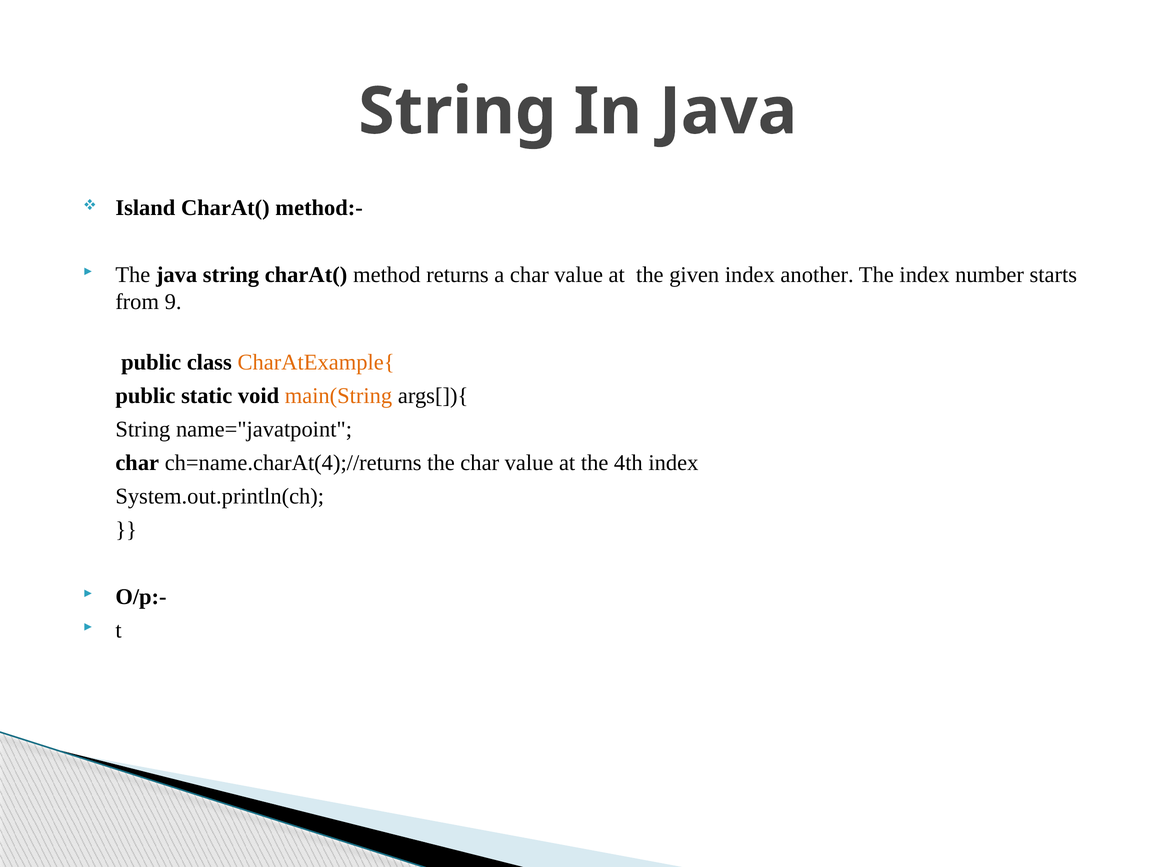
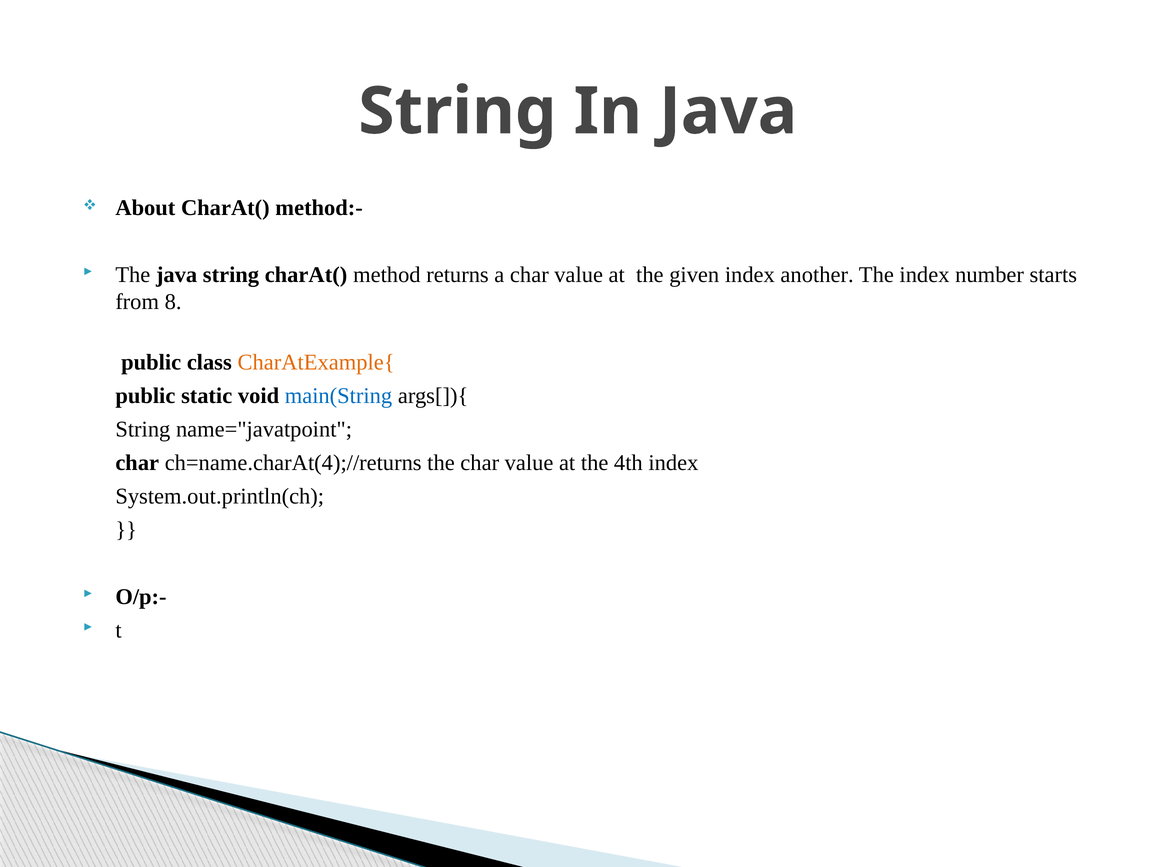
Island: Island -> About (145, 208)
9: 9 -> 8 (173, 302)
main(String colour: orange -> blue (338, 396)
